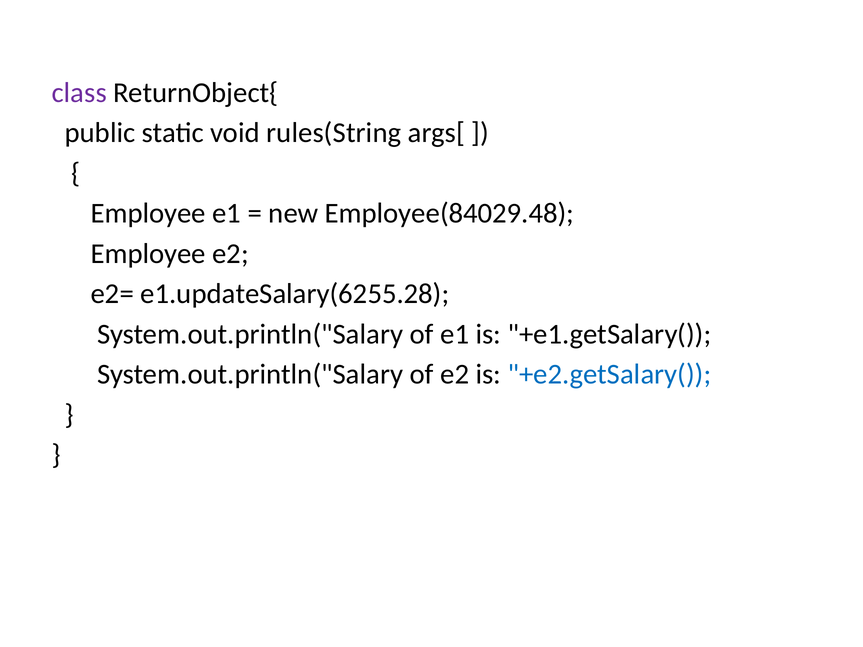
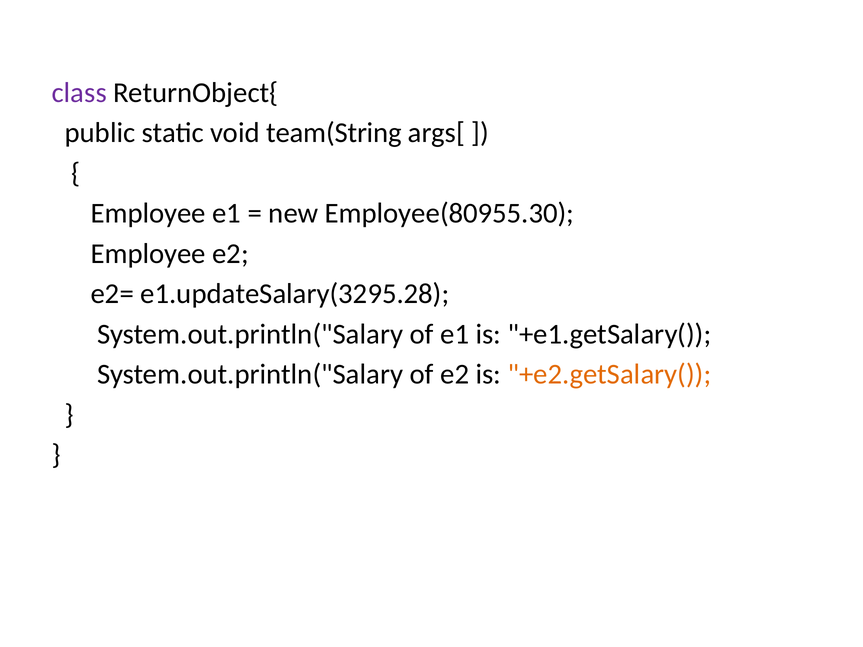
rules(String: rules(String -> team(String (334, 133)
Employee(84029.48: Employee(84029.48 -> Employee(80955.30 (449, 213)
e1.updateSalary(6255.28: e1.updateSalary(6255.28 -> e1.updateSalary(3295.28 (295, 294)
+e2.getSalary( colour: blue -> orange (609, 374)
